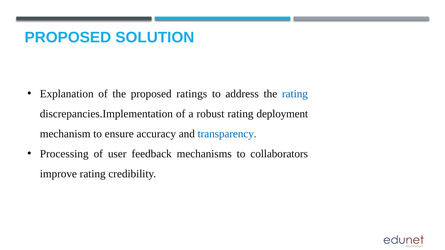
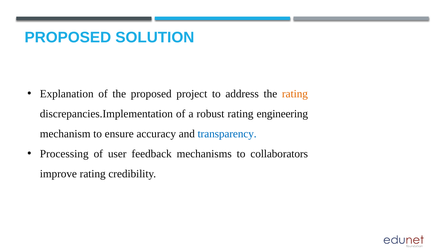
ratings: ratings -> project (192, 94)
rating colour: blue -> orange (295, 94)
deployment: deployment -> engineering (282, 114)
